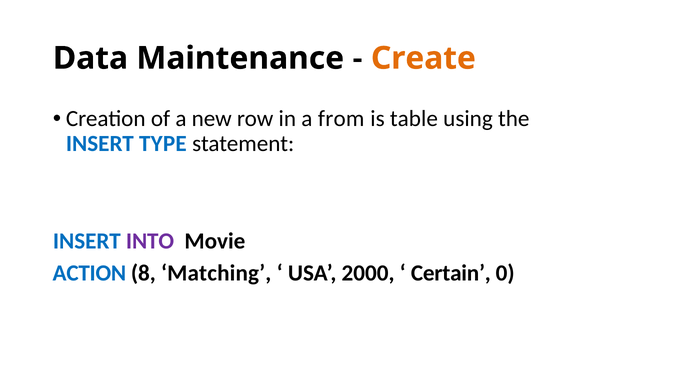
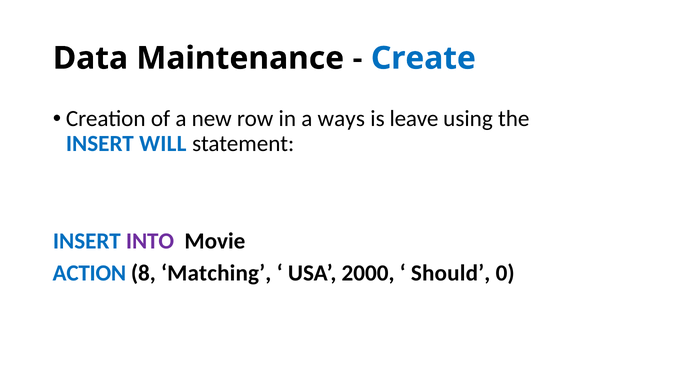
Create colour: orange -> blue (423, 58)
from: from -> ways (341, 119)
table: table -> leave (414, 119)
TYPE: TYPE -> WILL (163, 144)
Certain: Certain -> Should (451, 274)
